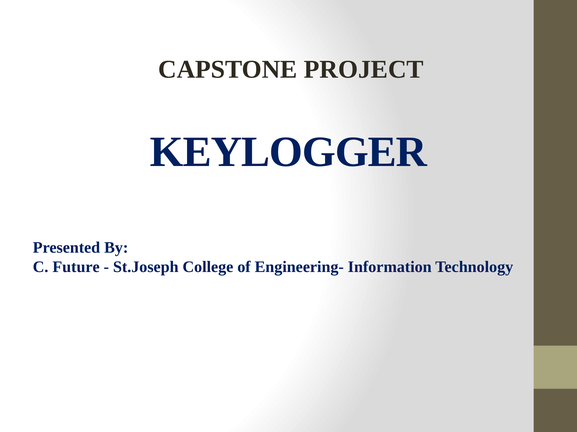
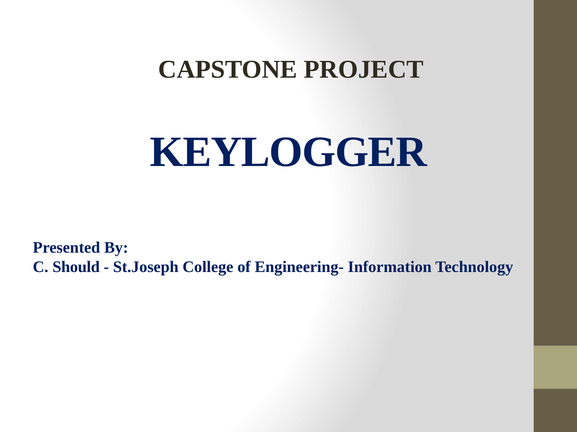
Future: Future -> Should (76, 267)
